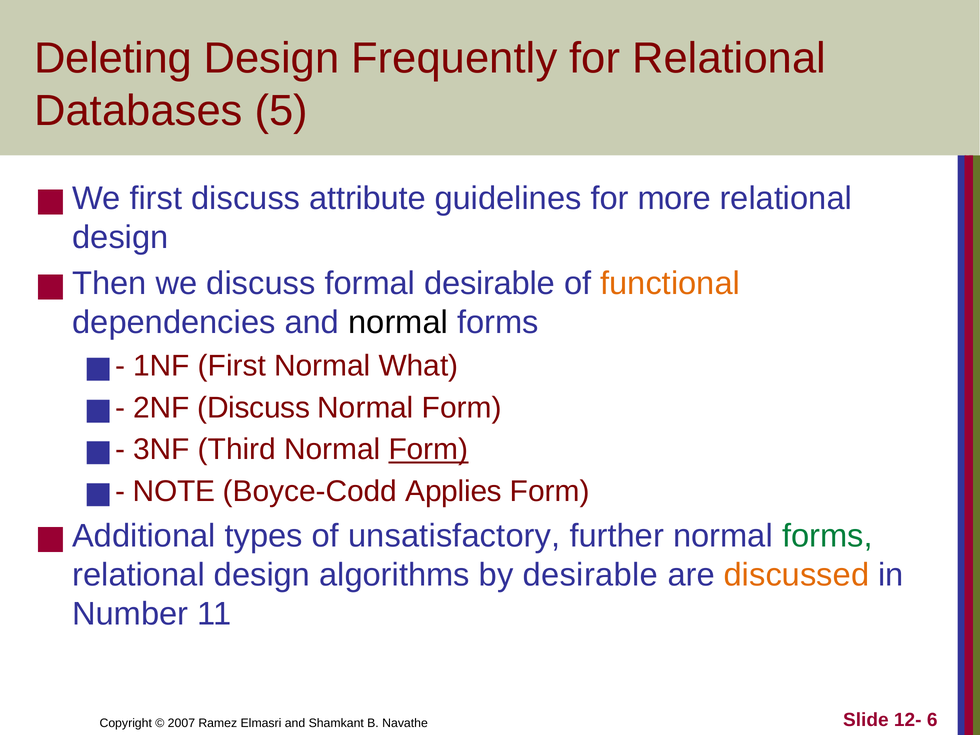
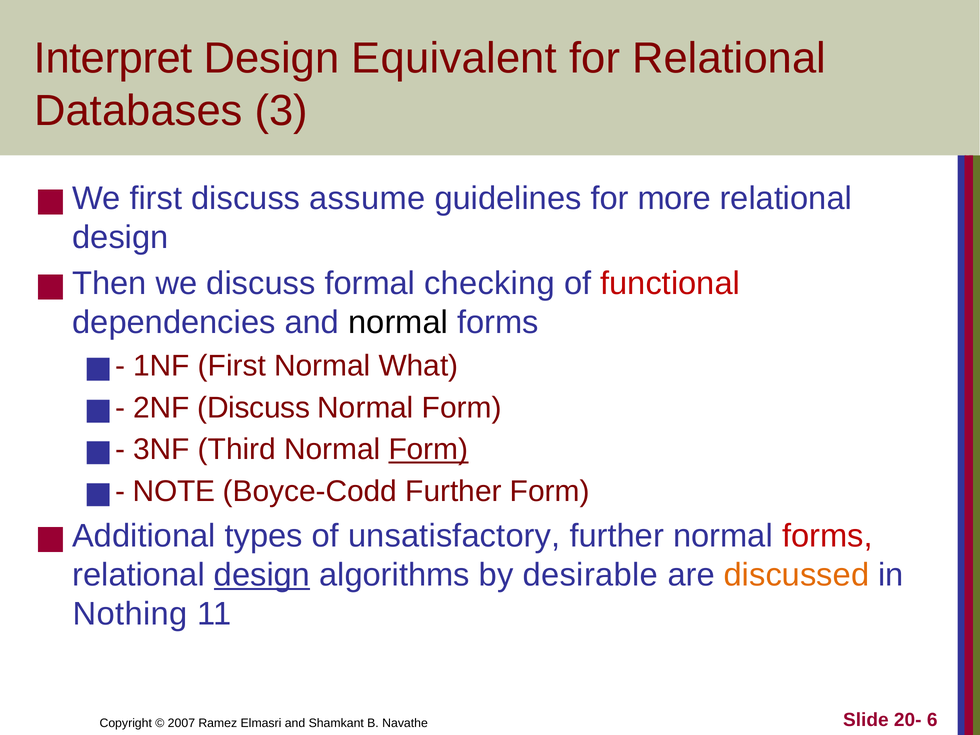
Deleting: Deleting -> Interpret (113, 59)
Frequently: Frequently -> Equivalent (454, 59)
5: 5 -> 3 (281, 111)
attribute: attribute -> assume (367, 198)
formal desirable: desirable -> checking (489, 283)
functional colour: orange -> red (670, 283)
Boyce-Codd Applies: Applies -> Further (453, 491)
forms colour: green -> red (827, 536)
design underline: none -> present (262, 575)
Number: Number -> Nothing (130, 614)
12-: 12- -> 20- (908, 720)
